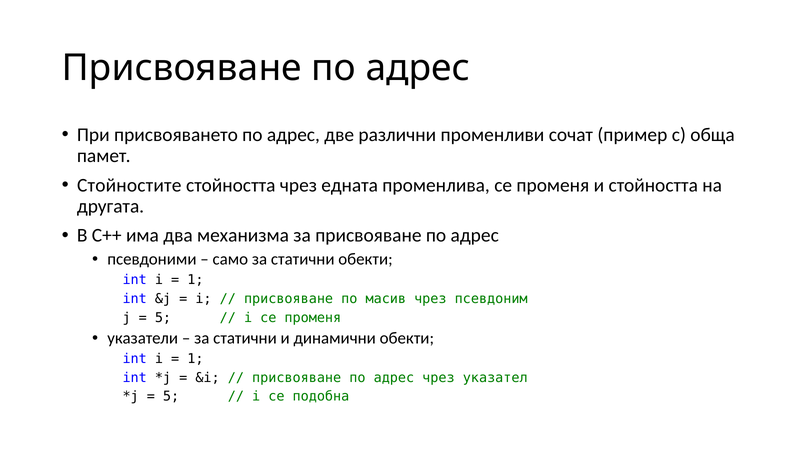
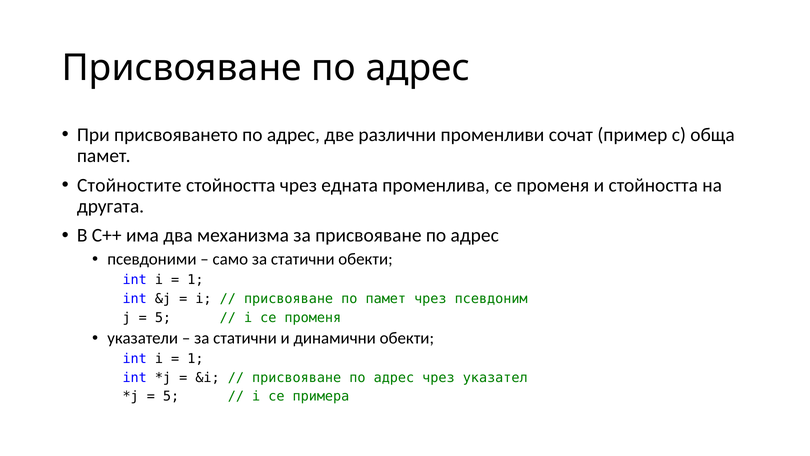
по масив: масив -> памет (386, 299)
подобна: подобна -> примера (321, 396)
